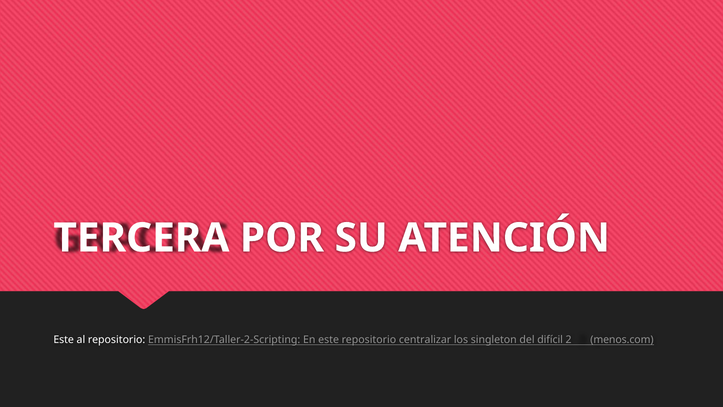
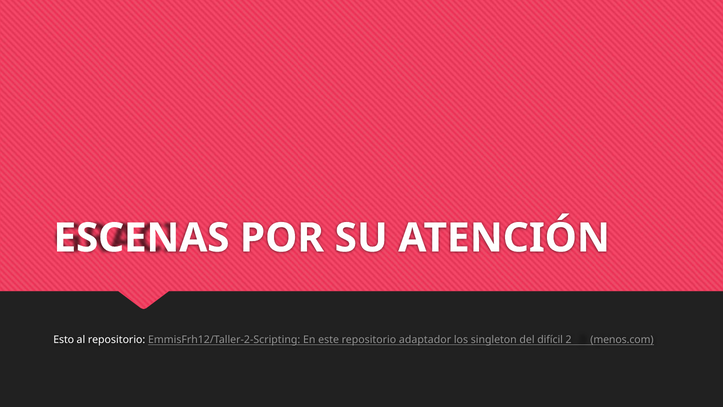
TERCERA: TERCERA -> ESCENAS (141, 238)
Este: Este -> Esto (64, 340)
centralizar: centralizar -> adaptador (425, 340)
